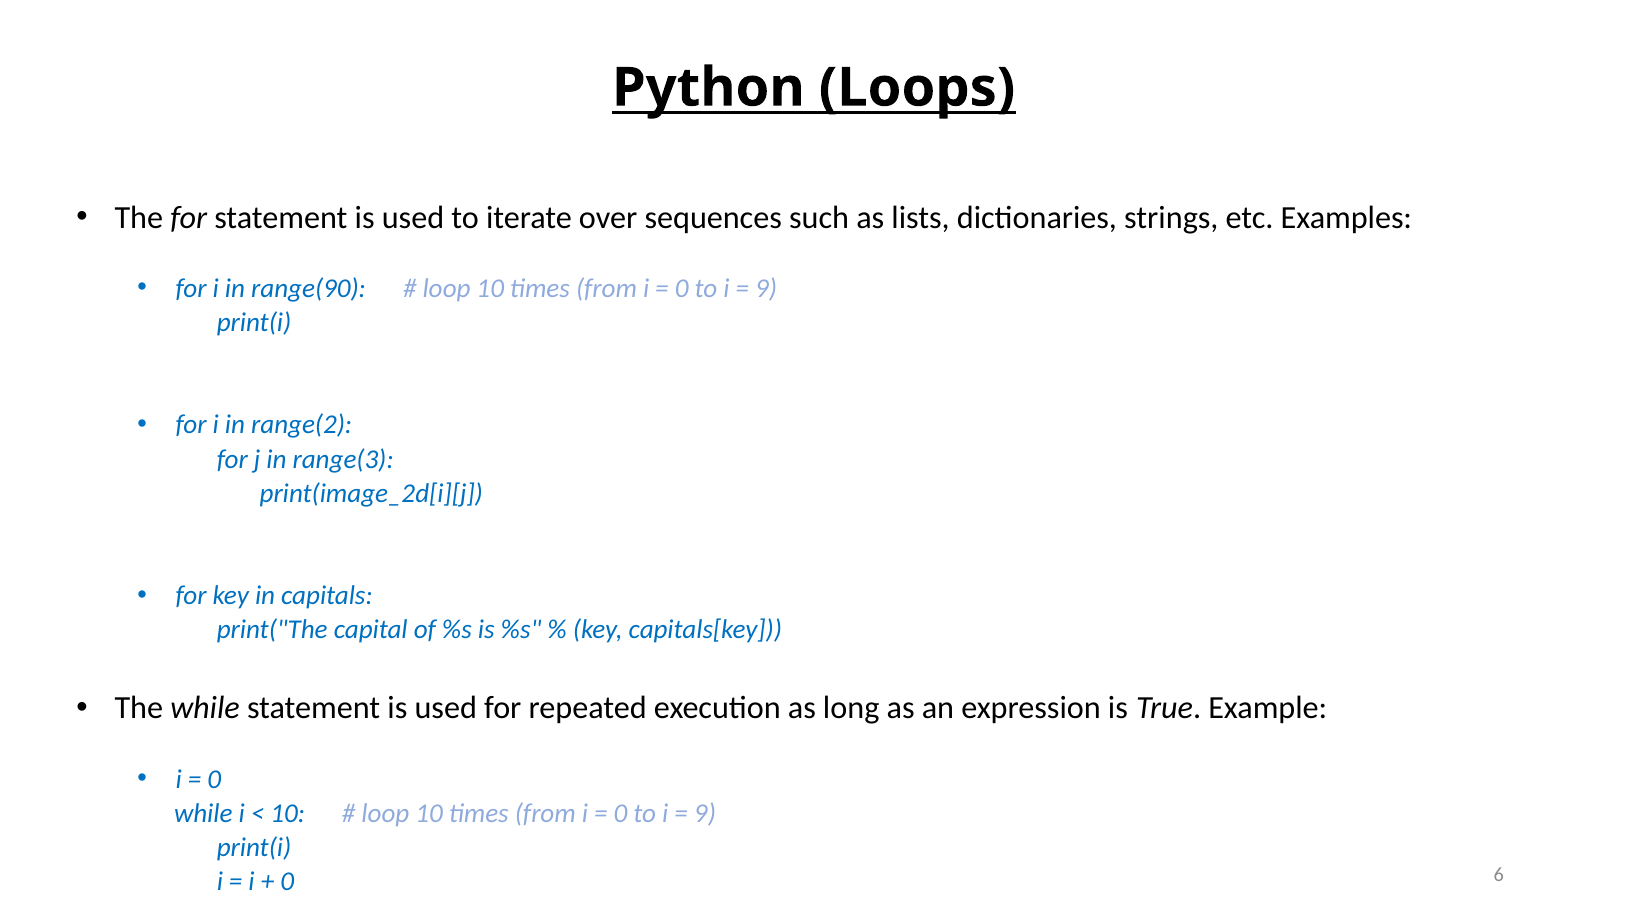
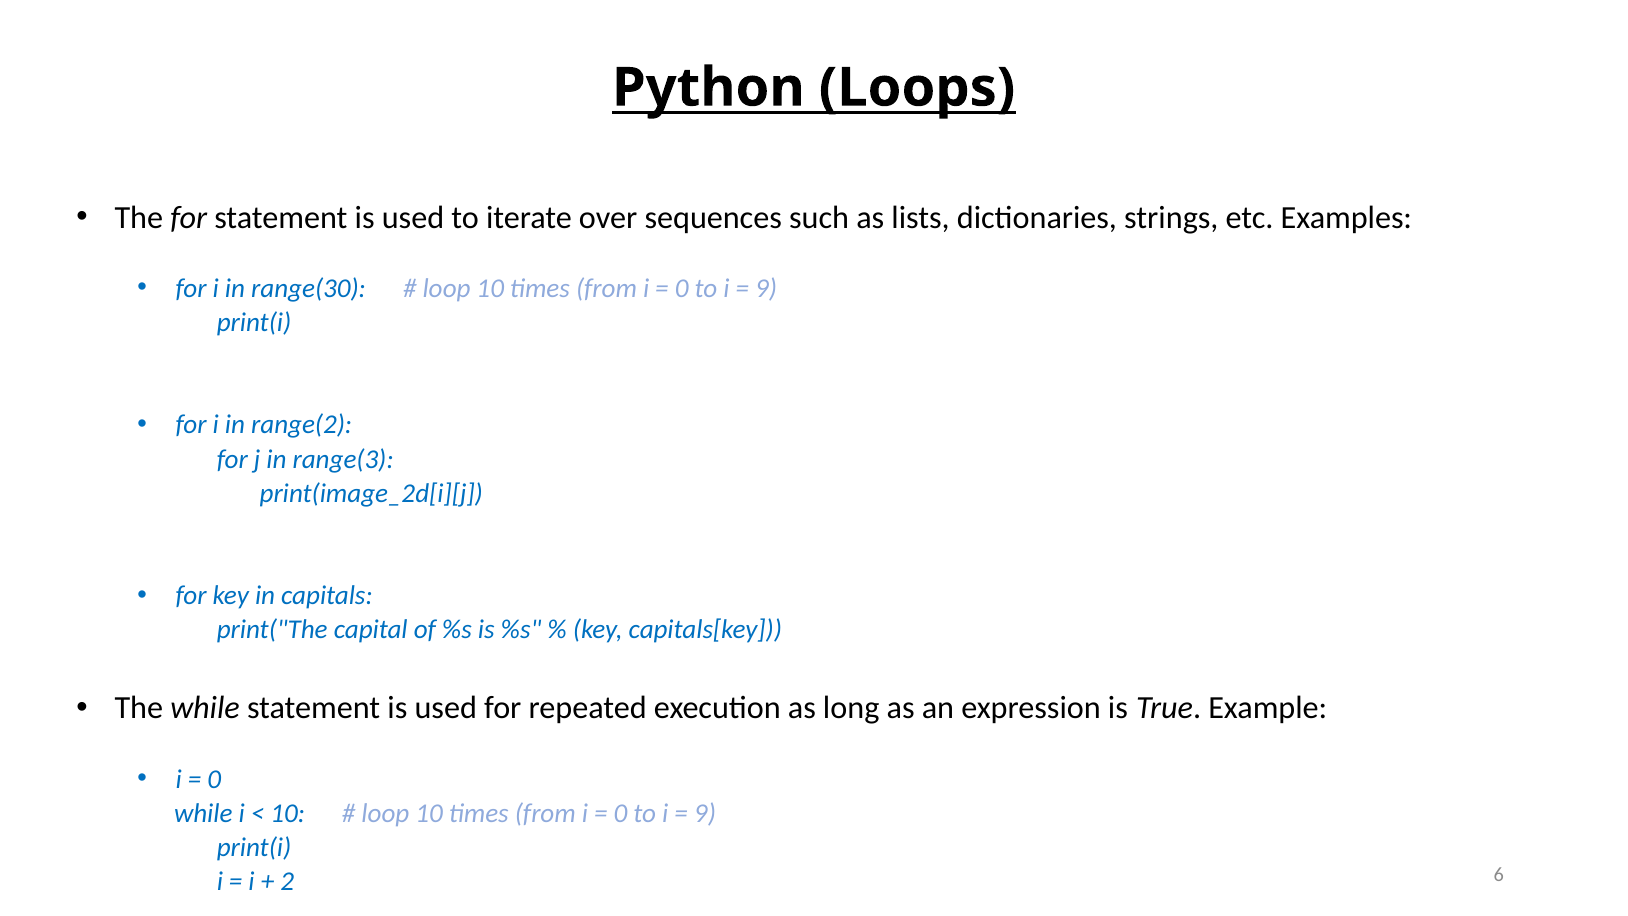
range(90: range(90 -> range(30 (309, 288)
0: 0 -> 2 (287, 881)
